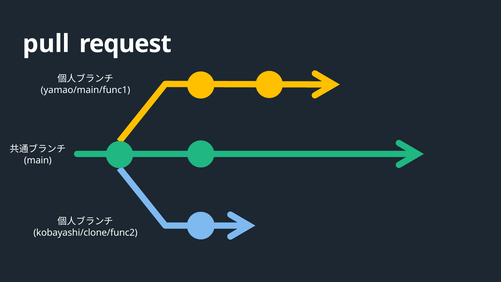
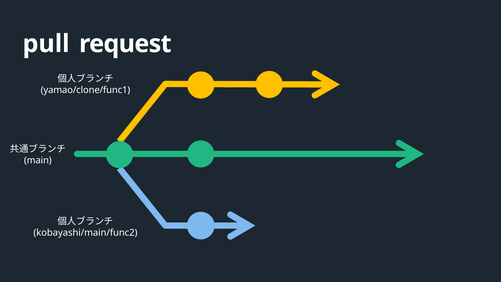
yamao/main/func1: yamao/main/func1 -> yamao/clone/func1 (85, 90)
kobayashi/clone/func2: kobayashi/clone/func2 -> kobayashi/main/func2 (85, 232)
